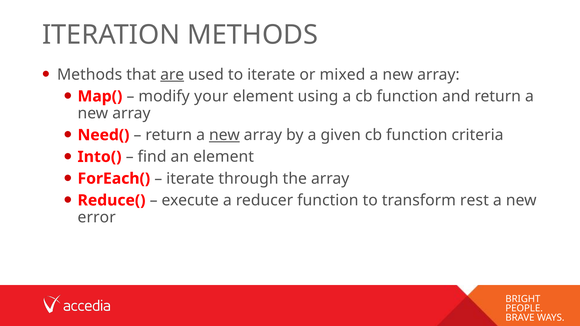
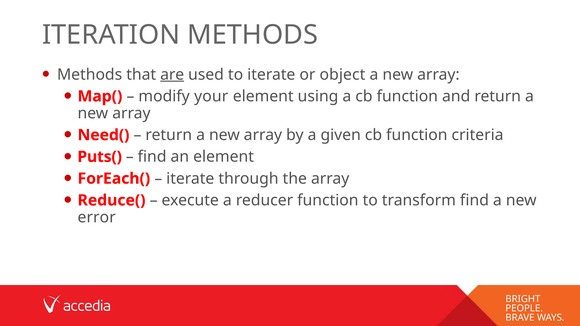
mixed: mixed -> object (342, 75)
new underline: present -> none (224, 135)
Into(: Into( -> Puts( (100, 157)
transform rest: rest -> find (474, 200)
